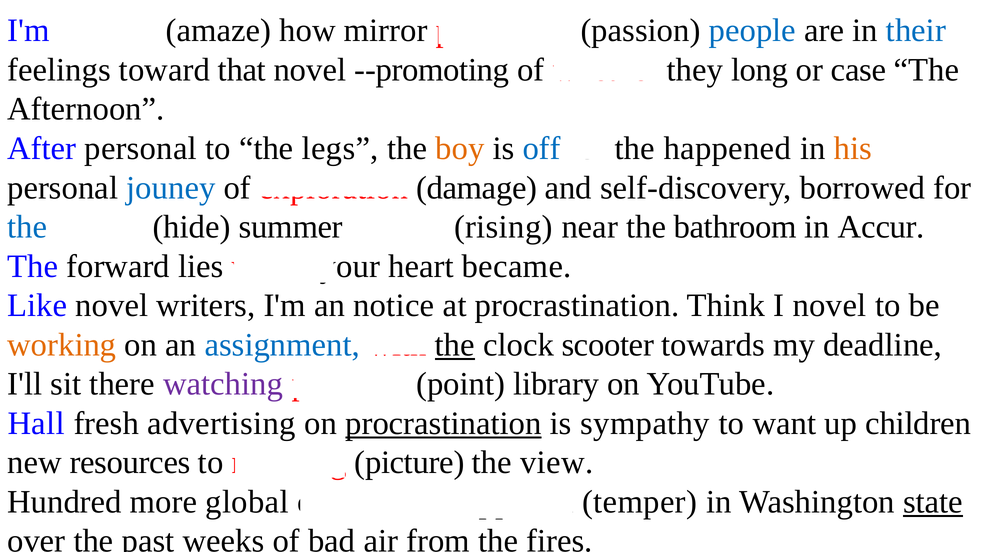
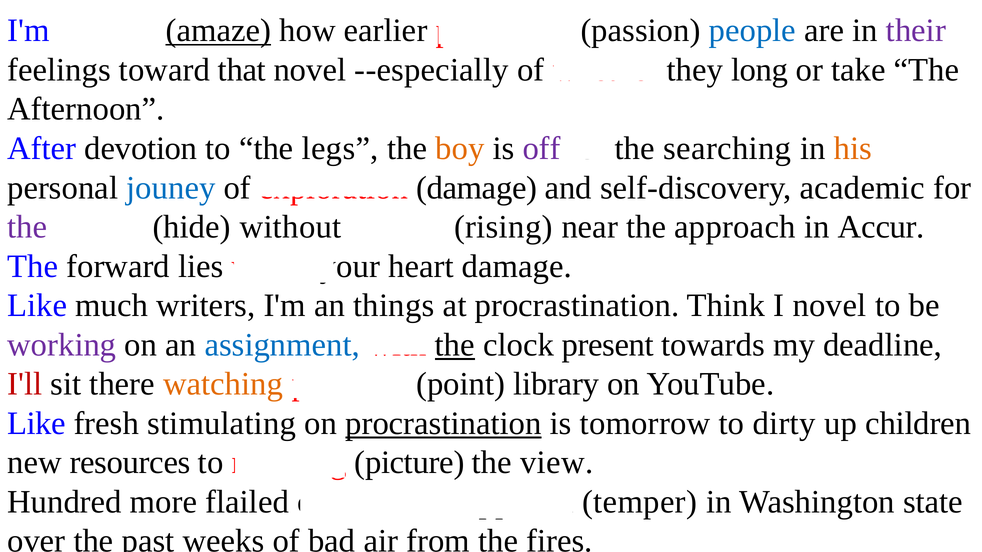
amaze underline: none -> present (218, 31)
mirror: mirror -> earlier (386, 31)
their colour: blue -> purple (916, 31)
--promoting: --promoting -> --especially (432, 70)
case: case -> take (858, 70)
After personal: personal -> devotion (141, 149)
off colour: blue -> purple (542, 149)
the happened: happened -> searching (727, 149)
borrowed: borrowed -> academic (862, 188)
the colour: blue -> purple (27, 227)
summer: summer -> without (291, 227)
bathroom: bathroom -> approach (735, 227)
heart became: became -> damage (517, 266)
Like novel: novel -> much (112, 306)
notice: notice -> things (394, 306)
working colour: orange -> purple (62, 345)
scooter: scooter -> present (608, 345)
I'll colour: black -> red (25, 384)
watching colour: purple -> orange (223, 384)
Hall: Hall -> Like (36, 424)
advertising: advertising -> stimulating (222, 424)
sympathy: sympathy -> tomorrow (645, 424)
want: want -> dirty (784, 424)
global: global -> flailed (247, 502)
state underline: present -> none (933, 502)
